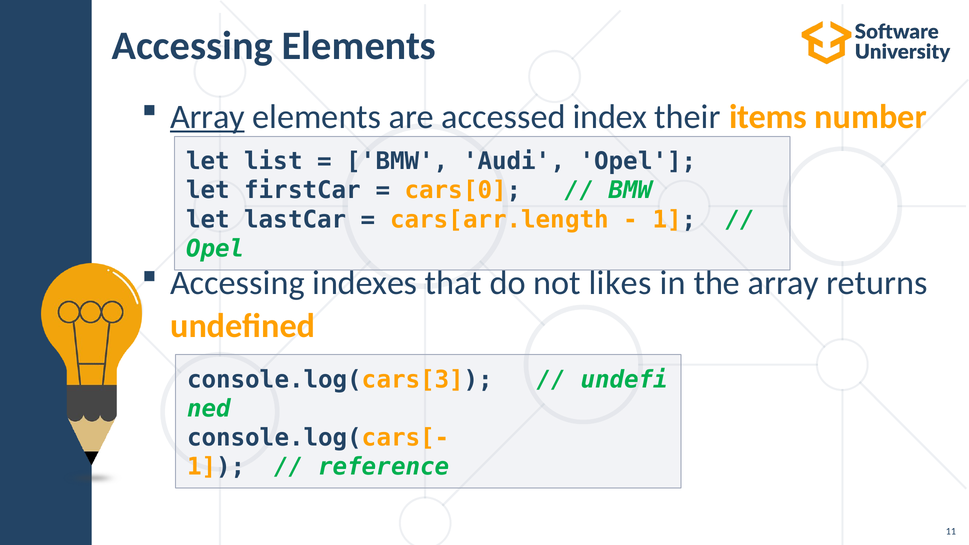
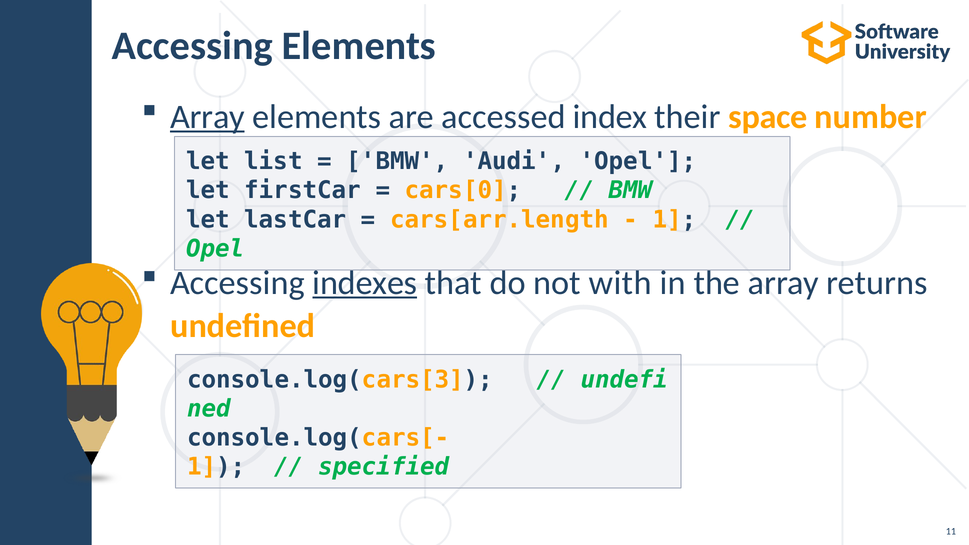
items: items -> space (768, 117)
indexes underline: none -> present (365, 283)
likes: likes -> with (620, 283)
reference: reference -> specified (384, 467)
